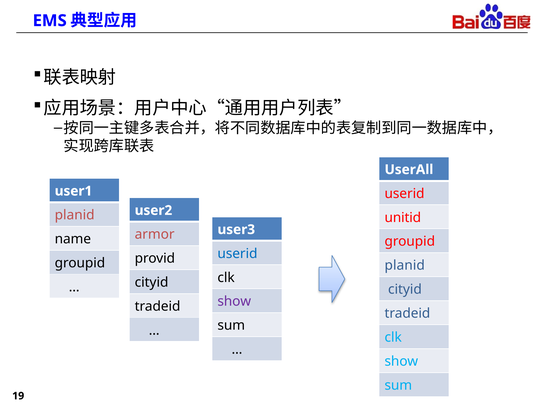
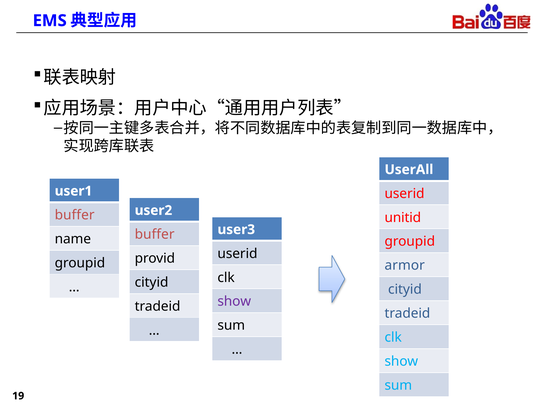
planid: planid -> buffer (75, 215)
armor: armor -> buffer (155, 234)
userid colour: blue -> black (237, 254)
planid: planid -> armor (405, 265)
